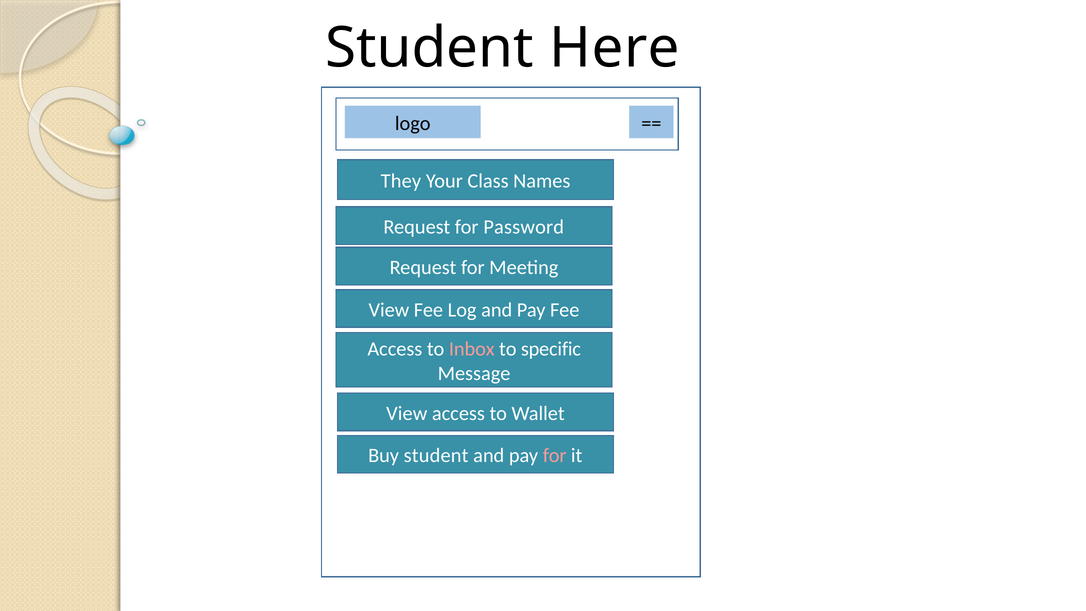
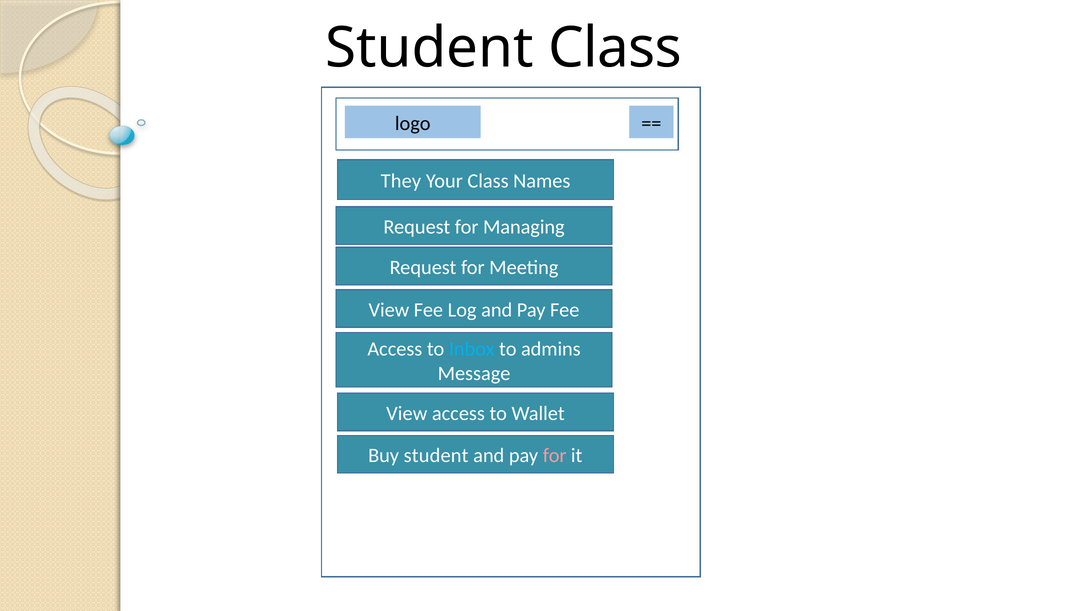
Student Here: Here -> Class (615, 48)
Password: Password -> Managing (524, 227)
Inbox colour: pink -> light blue (472, 349)
specific: specific -> admins (551, 349)
